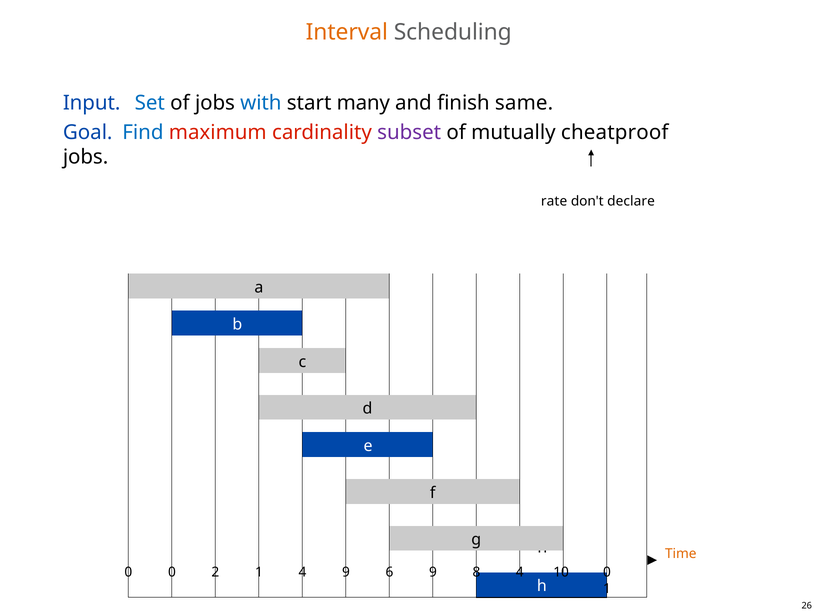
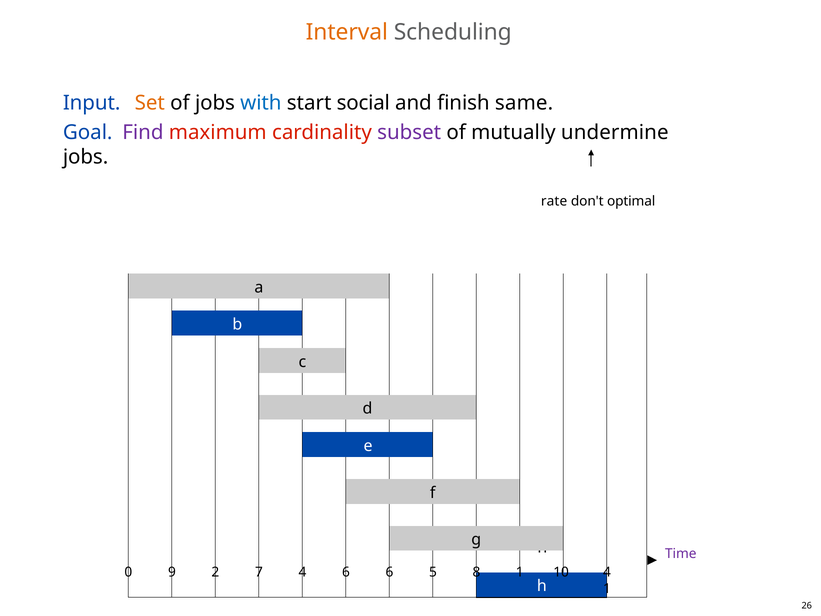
Set colour: blue -> orange (150, 103)
many: many -> social (363, 103)
Find colour: blue -> purple (143, 132)
cheatproof: cheatproof -> undermine (615, 132)
declare: declare -> optimal (631, 201)
Time colour: orange -> purple (681, 553)
0 0: 0 -> 9 (172, 572)
2 1: 1 -> 7 (259, 572)
4 9: 9 -> 6 (346, 572)
6 9: 9 -> 5 (433, 572)
8 4: 4 -> 1 (520, 572)
10 0: 0 -> 4 (607, 572)
